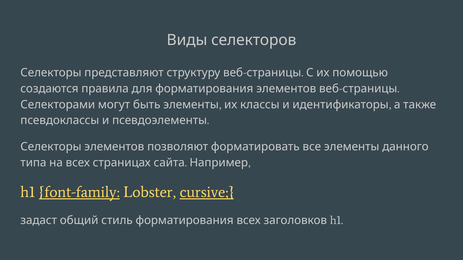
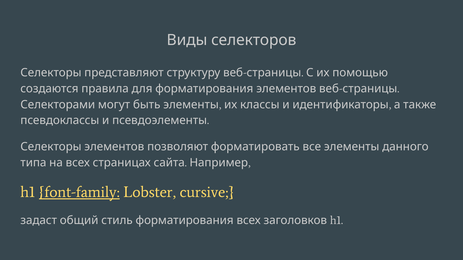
cursive underline: present -> none (207, 192)
